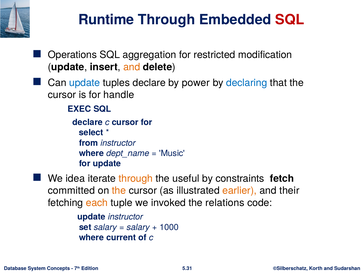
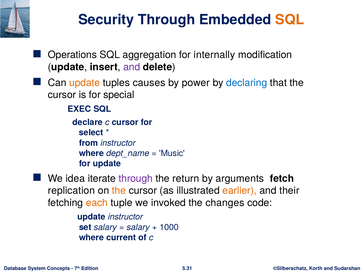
Runtime: Runtime -> Security (106, 20)
SQL colour: red -> orange (290, 20)
restricted: restricted -> internally (214, 55)
and colour: orange -> purple (132, 67)
update colour: blue -> orange (85, 83)
tuples declare: declare -> causes (149, 83)
handle: handle -> special (119, 95)
through colour: orange -> purple (136, 178)
useful: useful -> return (186, 178)
constraints: constraints -> arguments (240, 178)
committed: committed -> replication (71, 191)
relations: relations -> changes (225, 203)
